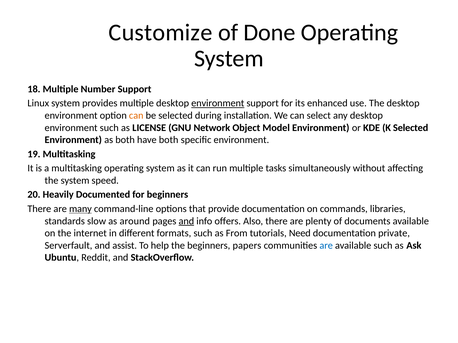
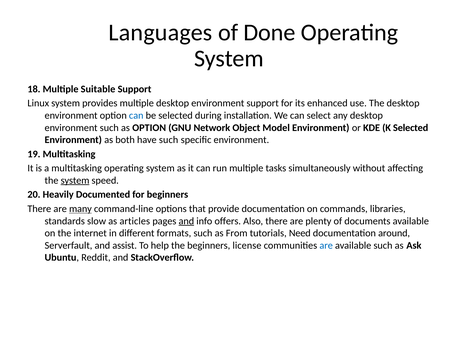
Customize: Customize -> Languages (161, 32)
Number: Number -> Suitable (98, 89)
environment underline: present -> none (218, 103)
can colour: orange -> blue (136, 116)
as LICENSE: LICENSE -> OPTION (149, 128)
have both: both -> such (169, 140)
system underline: none -> present (75, 181)
around: around -> articles (135, 221)
private: private -> around (394, 234)
papers: papers -> license (247, 246)
